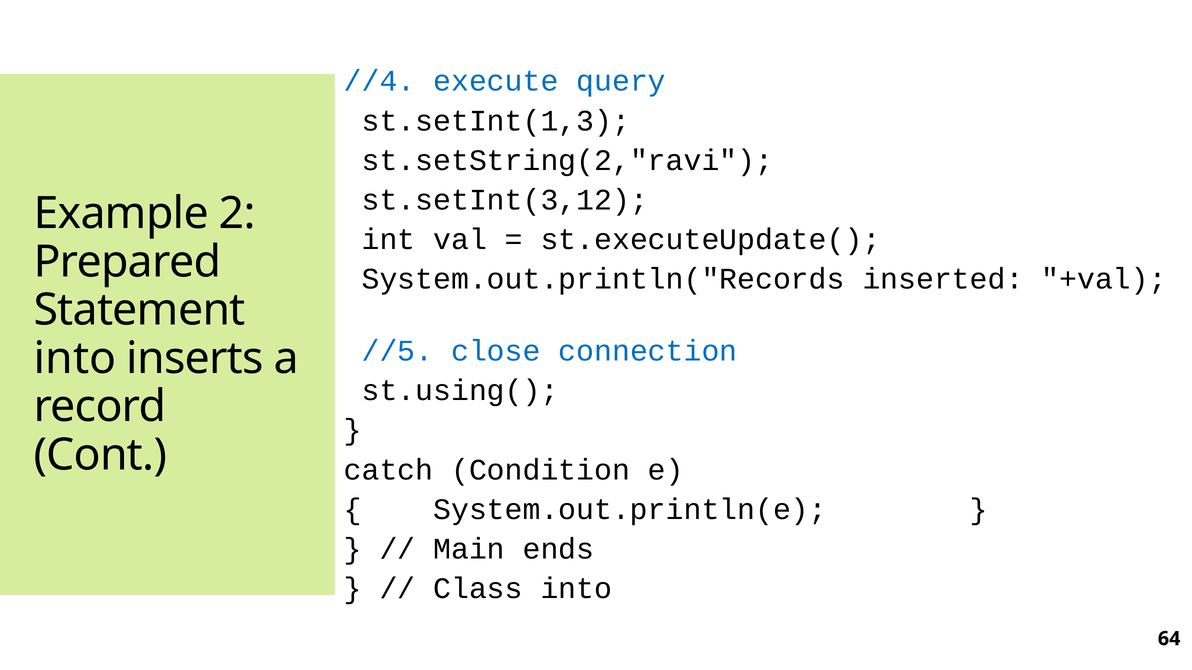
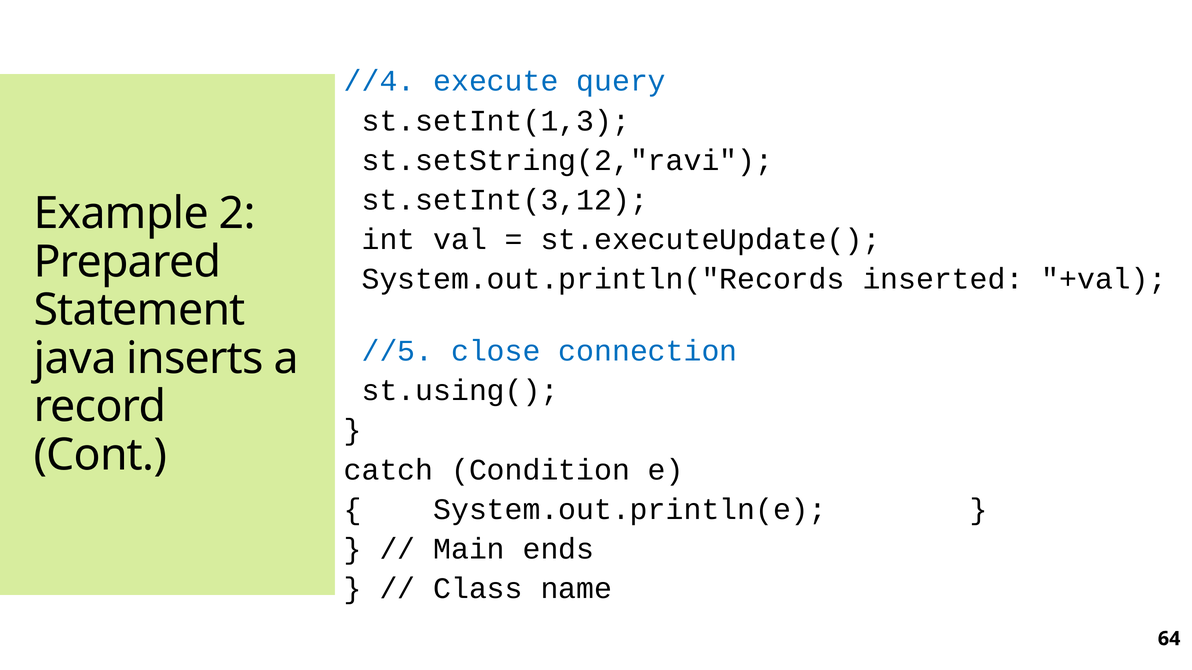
into: into -> java (75, 359)
Class into: into -> name (576, 589)
